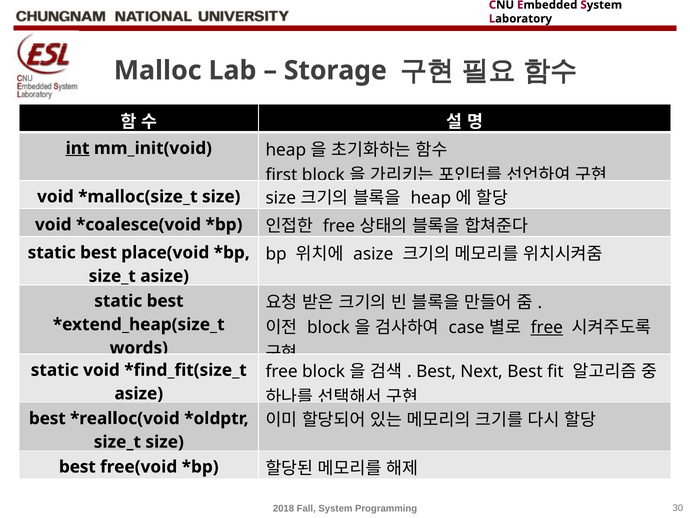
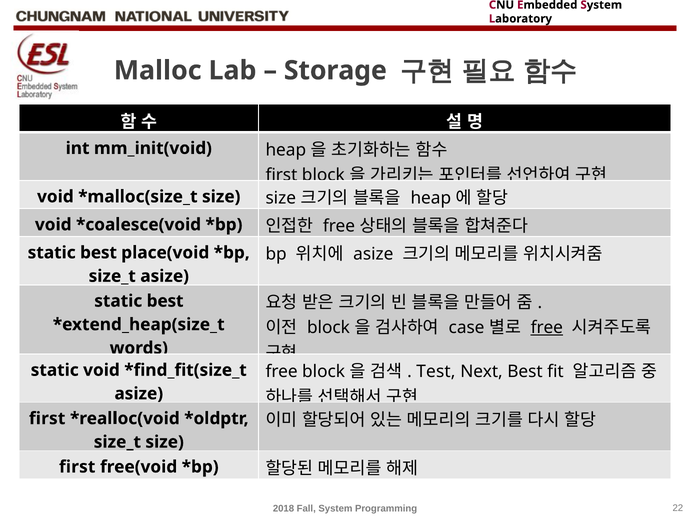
int underline: present -> none (78, 148)
Best: Best -> Test (436, 371)
best: best -> first (47, 418)
best: best -> first (77, 466)
30: 30 -> 22 (678, 508)
